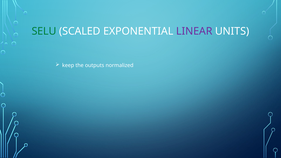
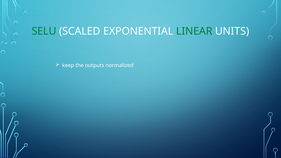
LINEAR colour: purple -> green (194, 31)
